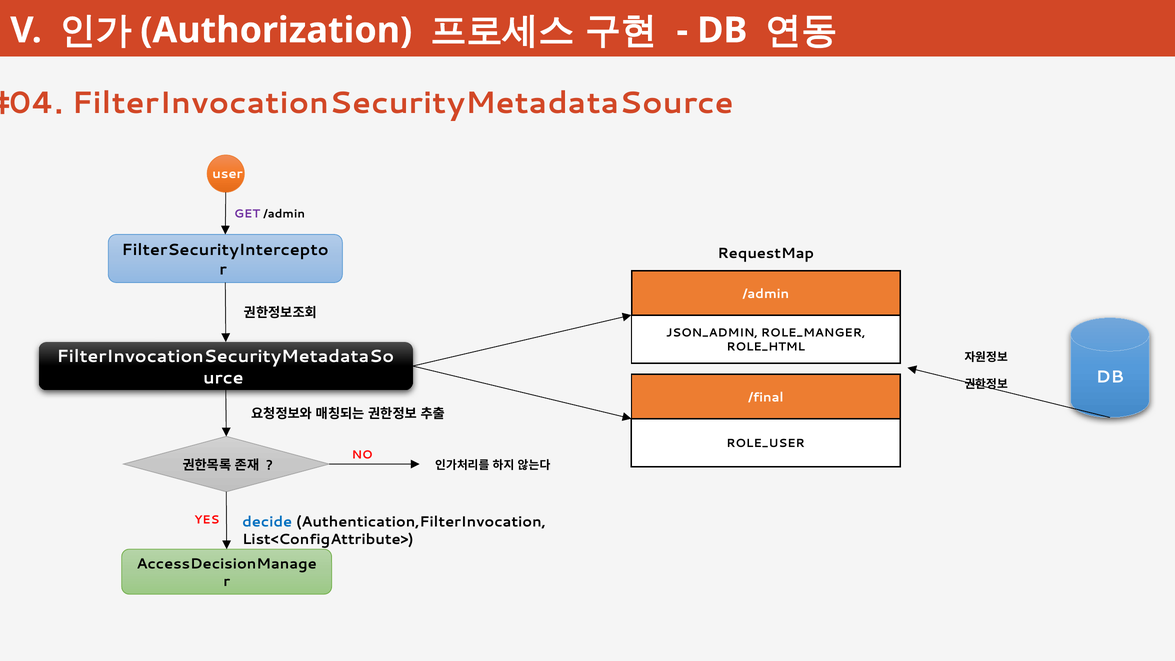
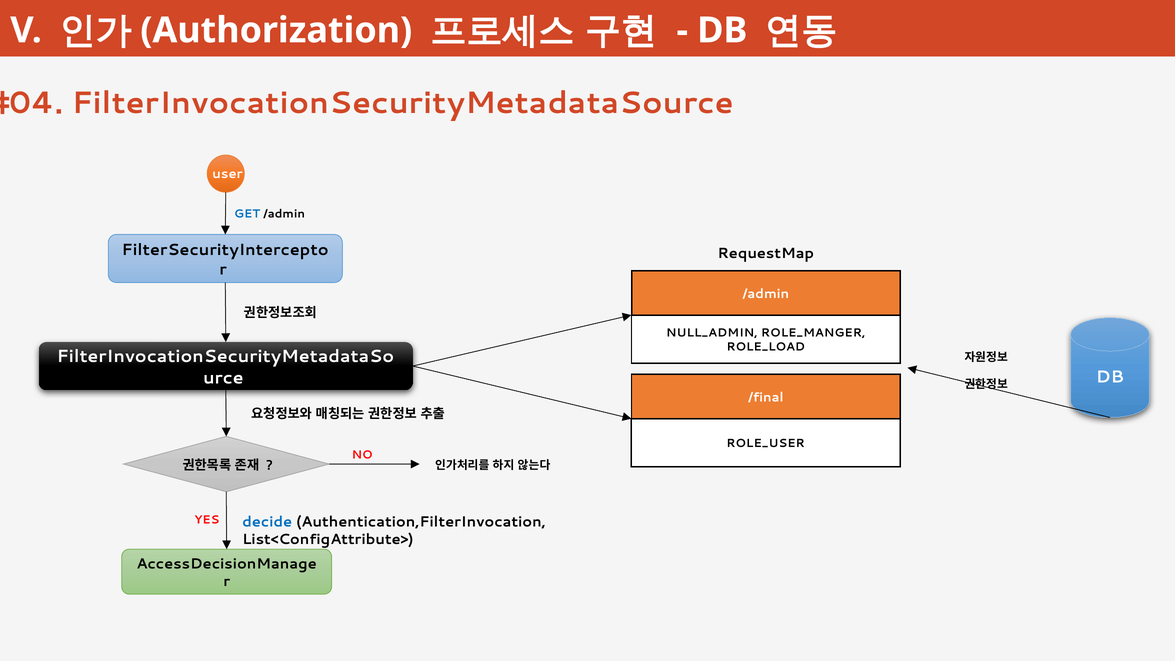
GET colour: purple -> blue (247, 214)
JSON_ADMIN: JSON_ADMIN -> NULL_ADMIN (712, 333)
ROLE_HTML: ROLE_HTML -> ROLE_LOAD (766, 347)
